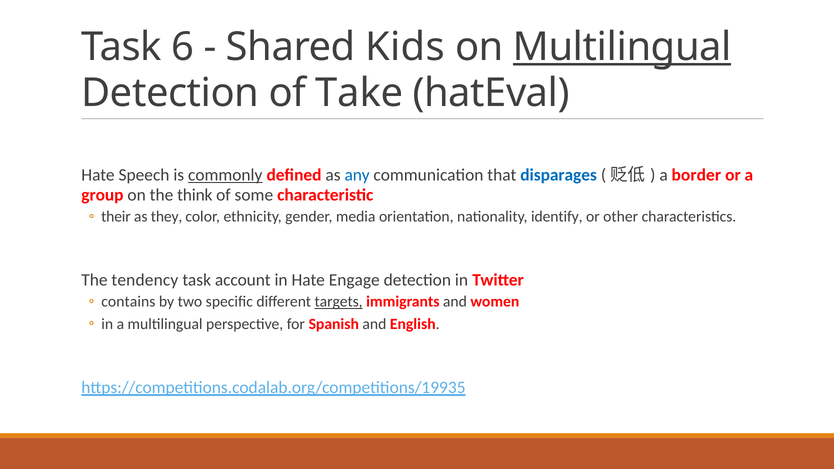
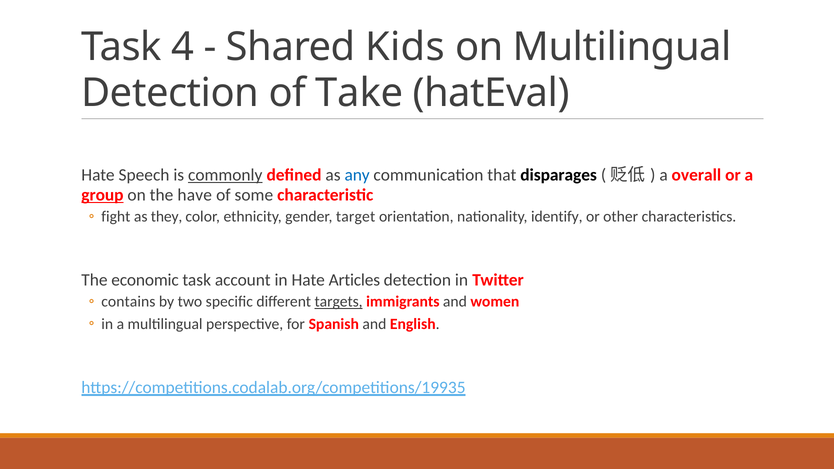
6: 6 -> 4 (183, 47)
Multilingual underline: present -> none (622, 47)
disparages colour: blue -> black (559, 175)
border: border -> overall (696, 175)
group underline: none -> present (102, 195)
think: think -> have (195, 195)
their: their -> fight (116, 217)
media: media -> target (356, 217)
tendency: tendency -> economic (145, 280)
Engage: Engage -> Articles (354, 280)
